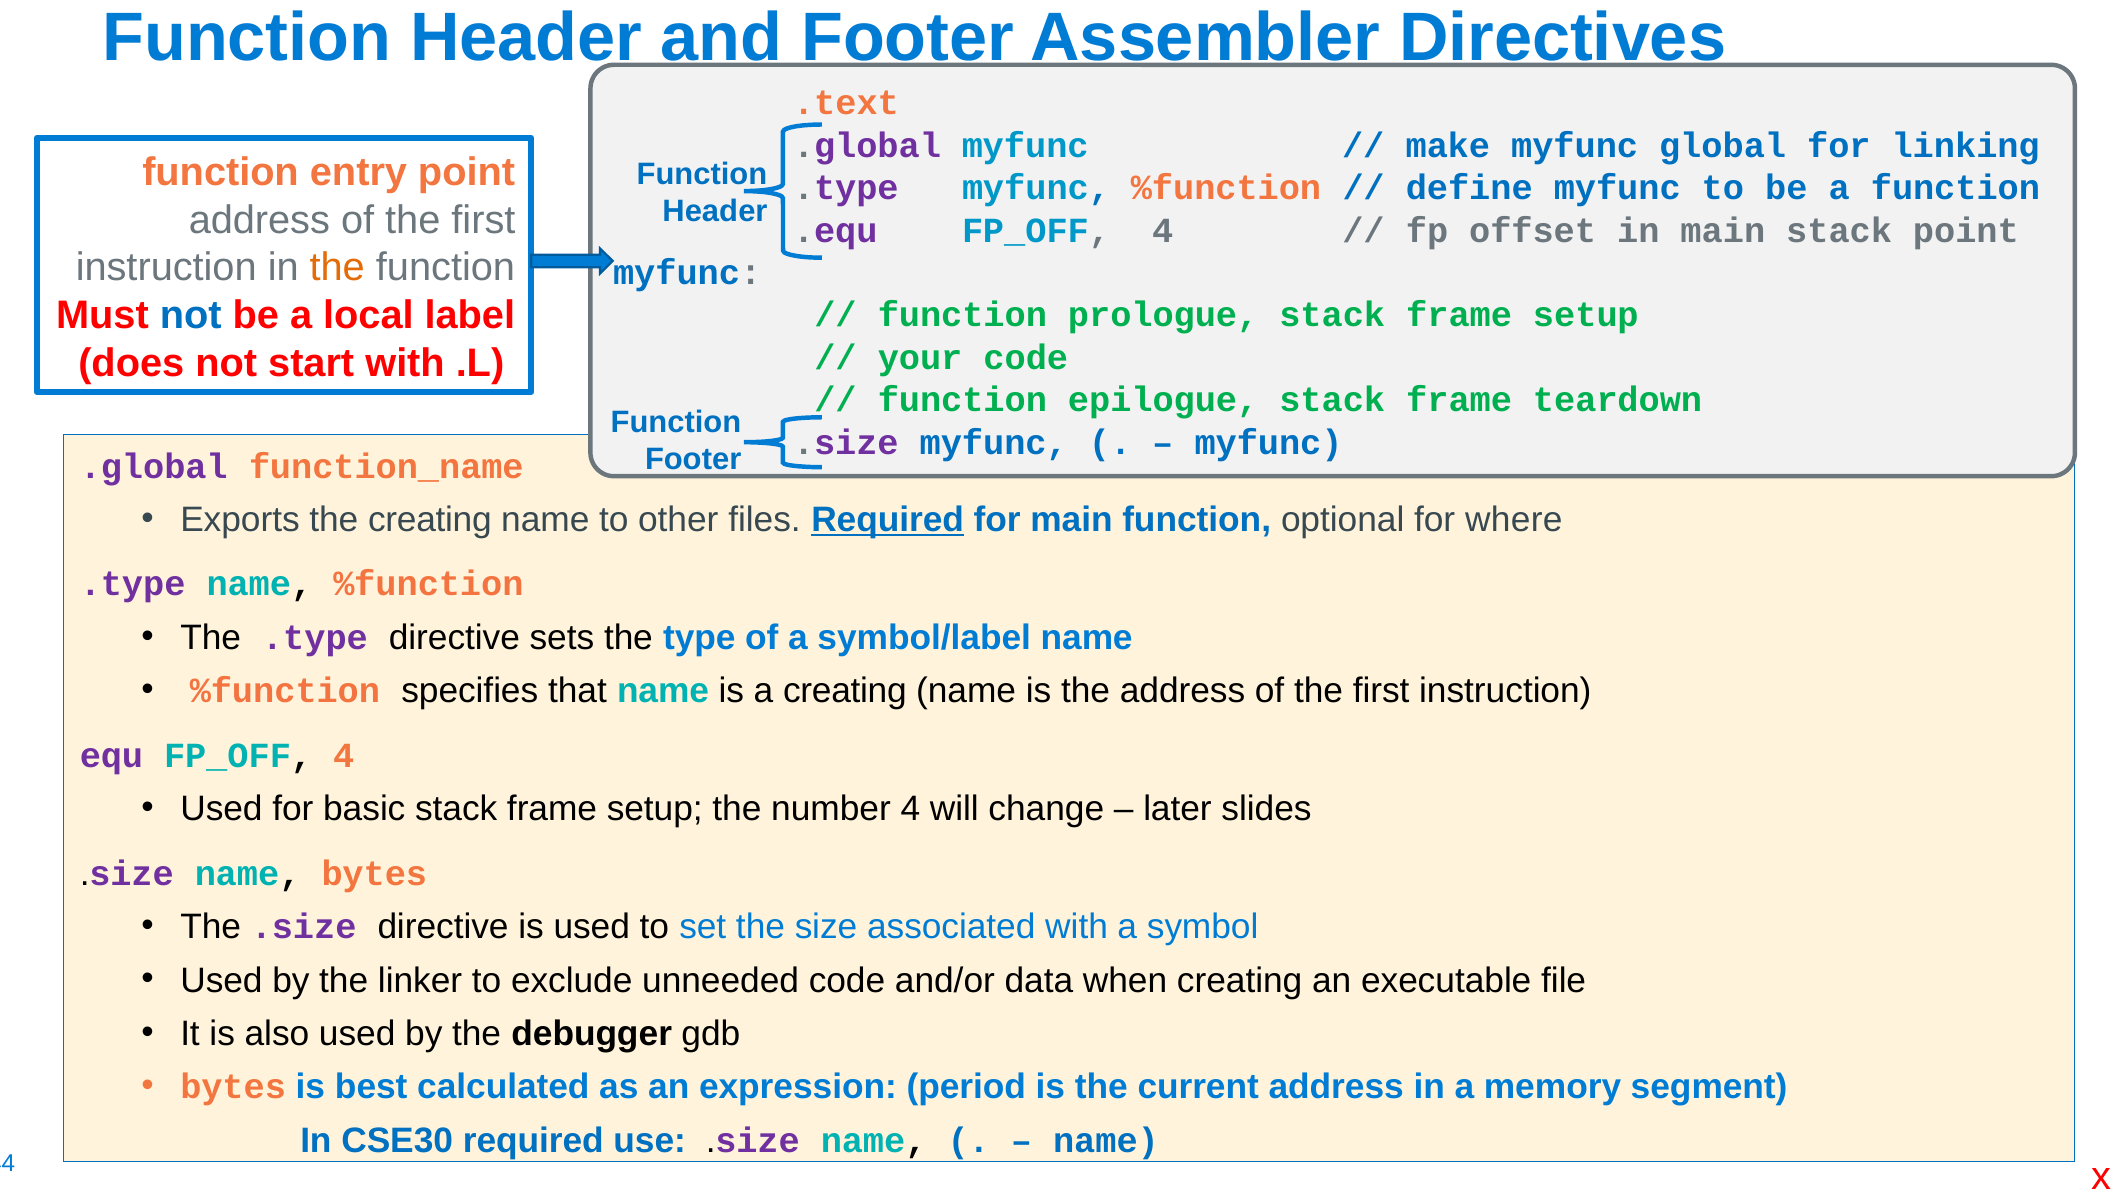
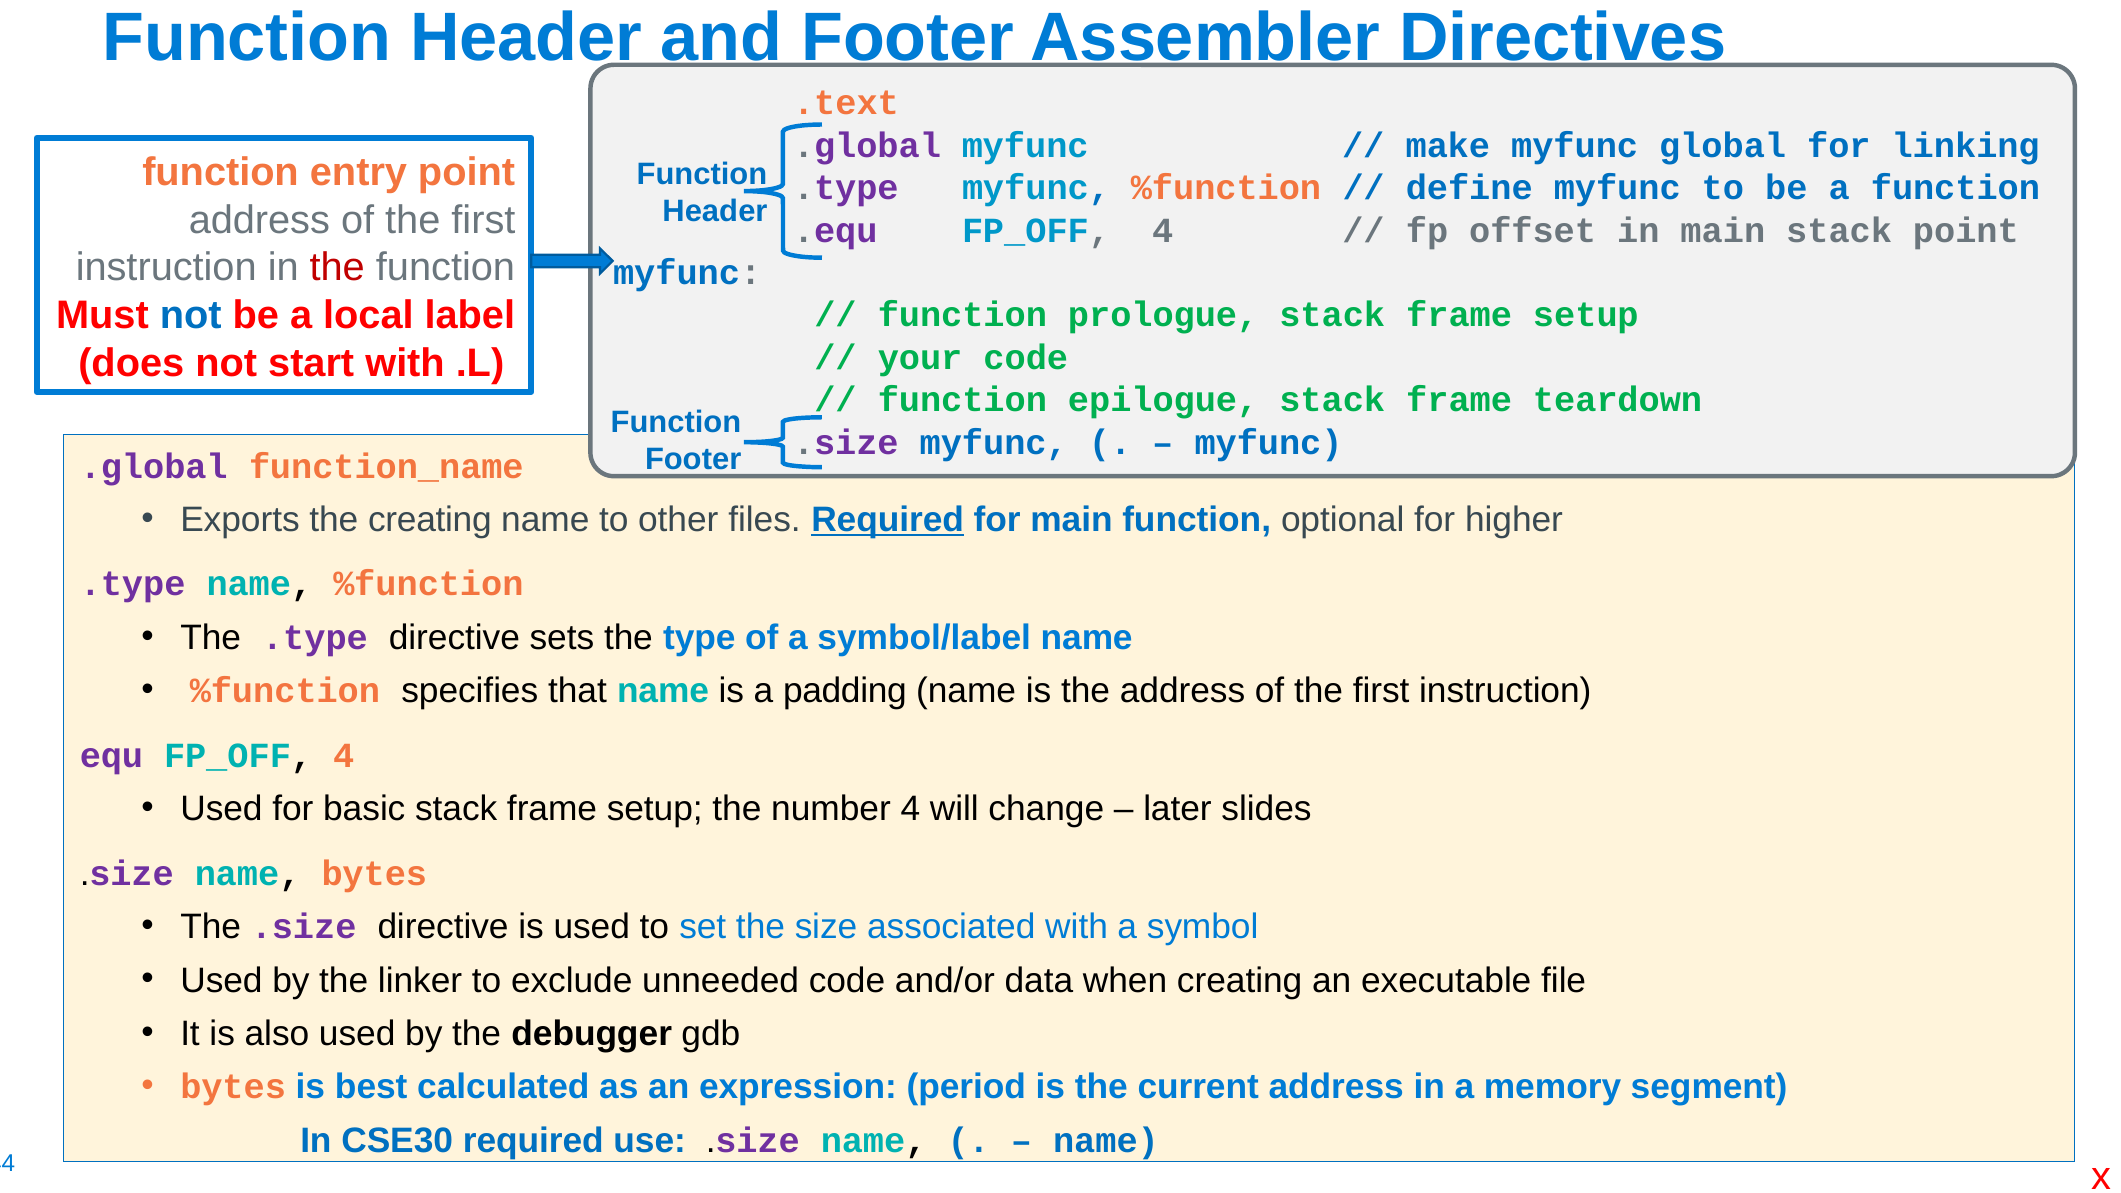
the colour: orange -> red (337, 268)
where: where -> higher (1514, 520)
a creating: creating -> padding (845, 691)
